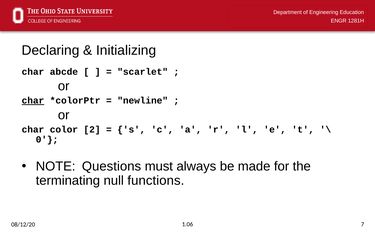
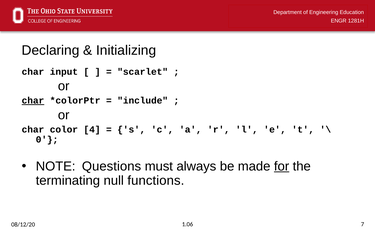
abcde: abcde -> input (64, 72)
newline: newline -> include (143, 100)
2: 2 -> 4 (92, 129)
for underline: none -> present (282, 166)
